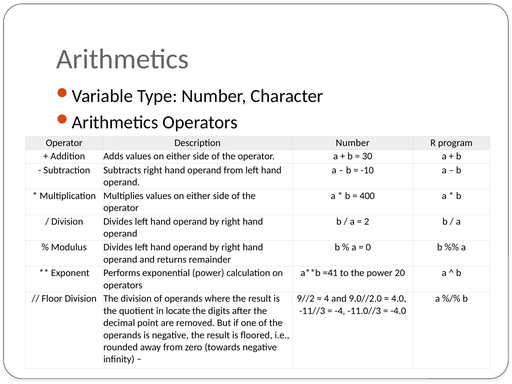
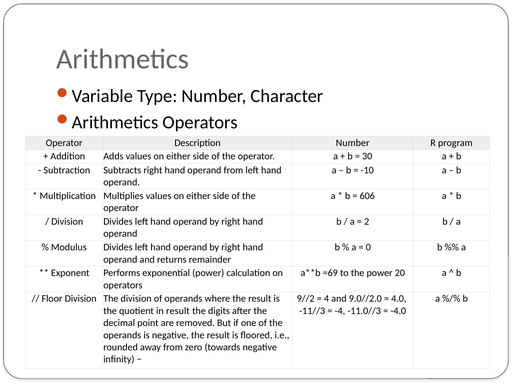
400: 400 -> 606 (367, 196)
=41: =41 -> =69 (330, 273)
in locate: locate -> result (178, 311)
